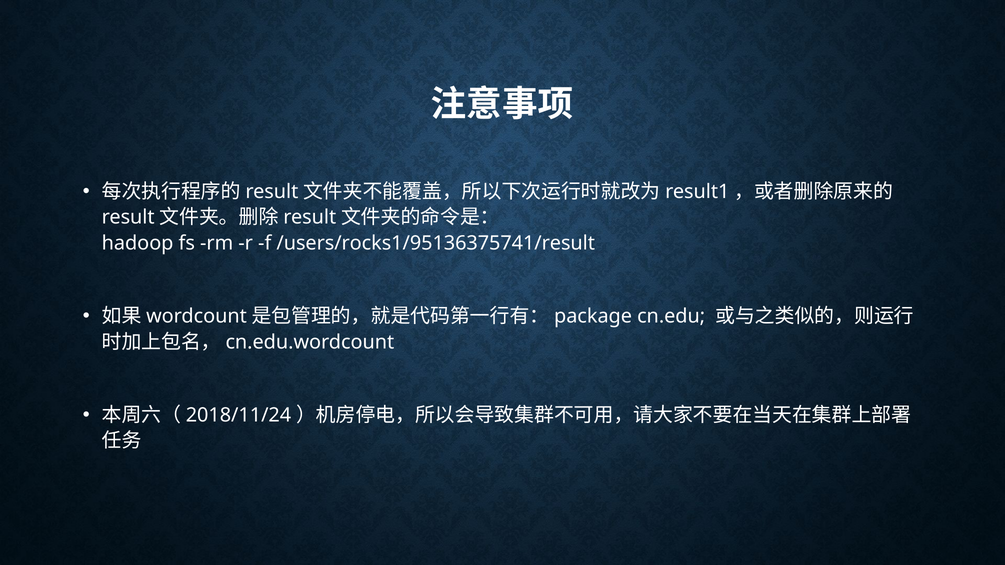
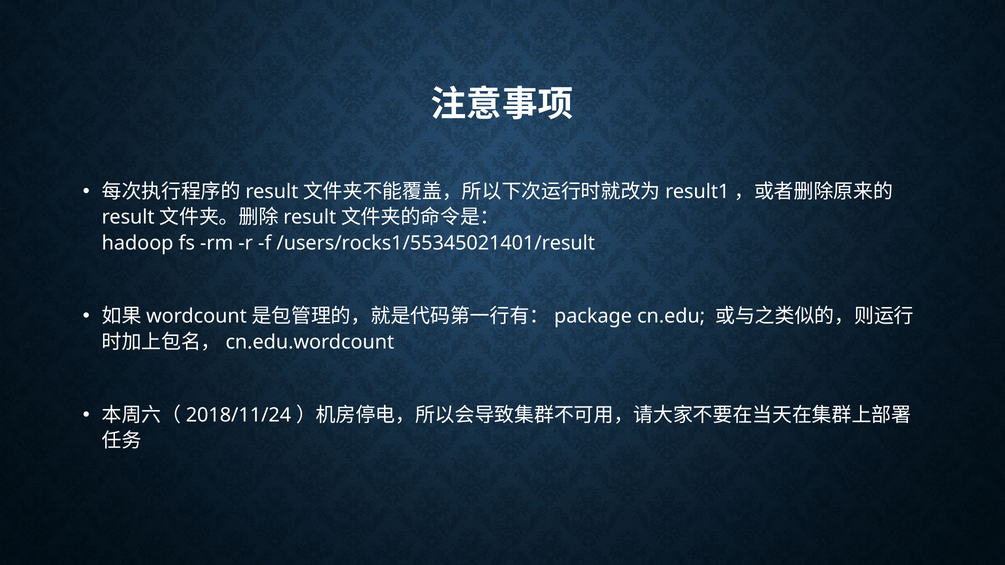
/users/rocks1/95136375741/result: /users/rocks1/95136375741/result -> /users/rocks1/55345021401/result (436, 243)
